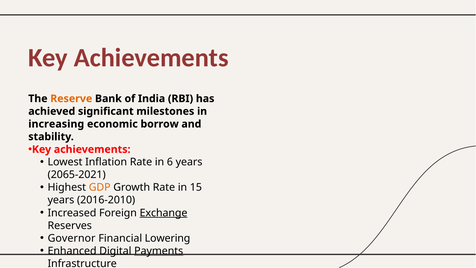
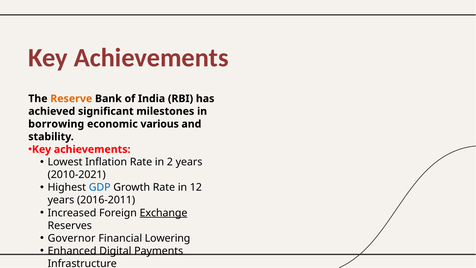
increasing: increasing -> borrowing (56, 124)
borrow: borrow -> various (160, 124)
6: 6 -> 2 (170, 162)
2065-2021: 2065-2021 -> 2010-2021 (77, 175)
GDP colour: orange -> blue (100, 187)
15: 15 -> 12 (196, 187)
2016-2010: 2016-2010 -> 2016-2011 (106, 200)
Payments underline: present -> none (159, 251)
